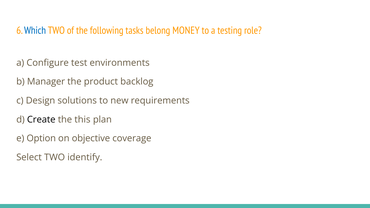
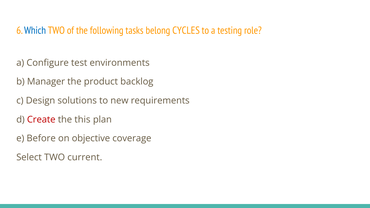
MONEY: MONEY -> CYCLES (186, 30)
Create colour: black -> red (41, 120)
Option: Option -> Before (41, 138)
identify: identify -> current (85, 157)
